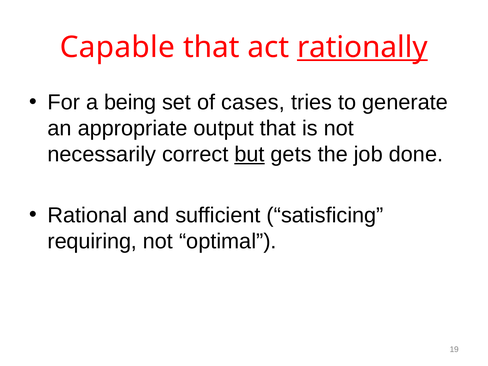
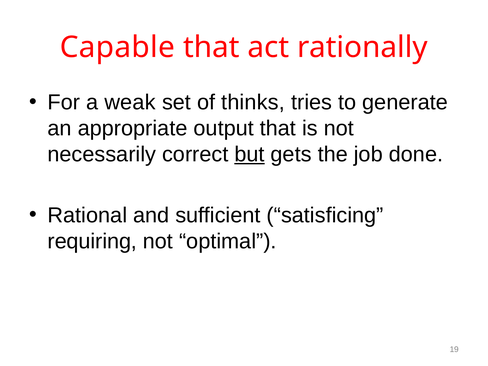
rationally underline: present -> none (362, 47)
being: being -> weak (130, 102)
cases: cases -> thinks (253, 102)
